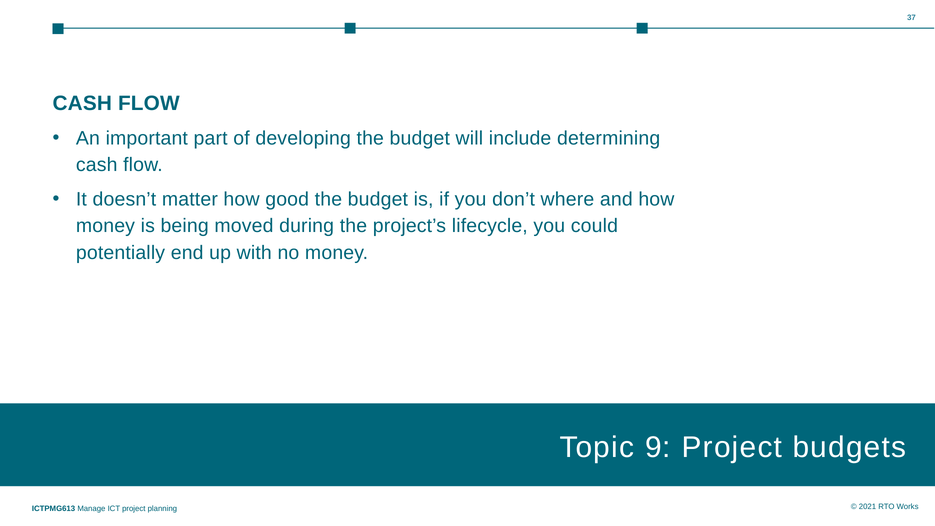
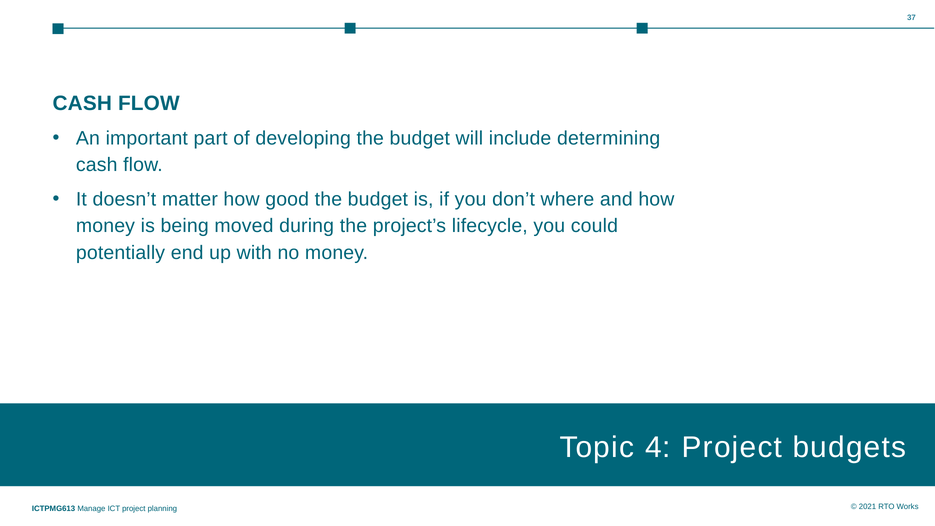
9: 9 -> 4 (658, 447)
